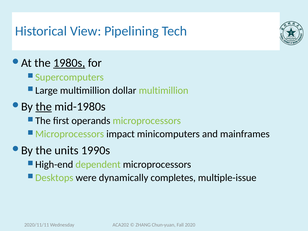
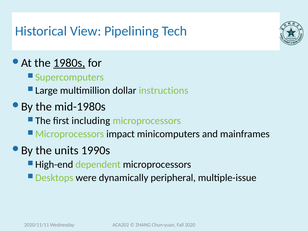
dollar multimillion: multimillion -> instructions (164, 90)
the underline: present -> none (44, 107)
operands: operands -> including (91, 121)
completes: completes -> peripheral (173, 178)
